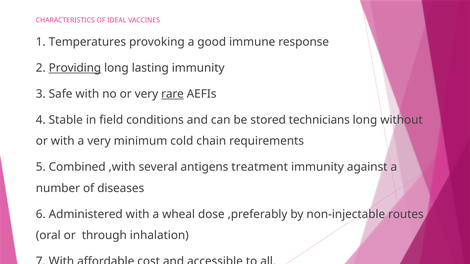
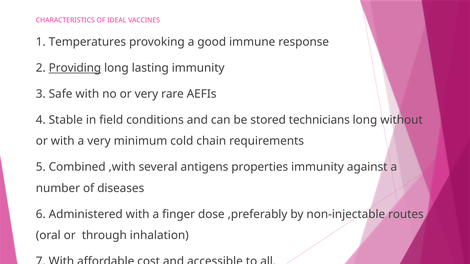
rare underline: present -> none (173, 94)
treatment: treatment -> properties (260, 167)
wheal: wheal -> finger (179, 215)
